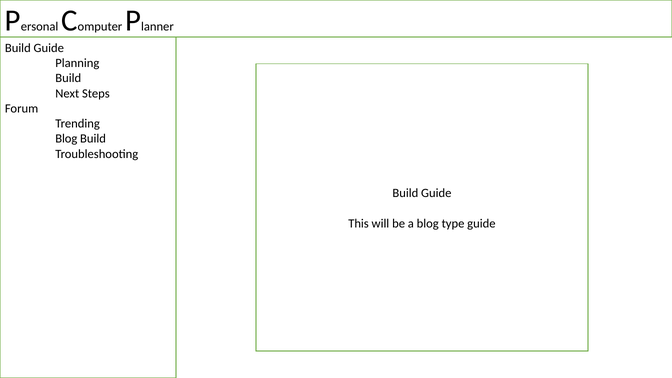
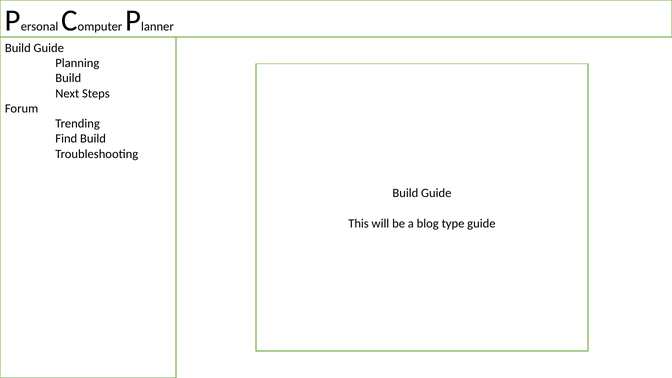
Blog: Blog -> Find (66, 139)
